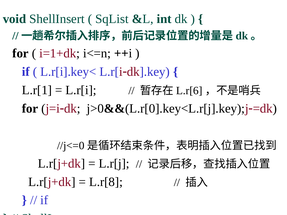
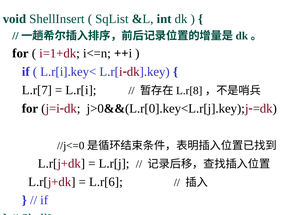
L.r[1: L.r[1 -> L.r[7 (37, 90)
L.r[6: L.r[6 -> L.r[8 (189, 91)
L.r[8: L.r[8 -> L.r[6 (106, 182)
